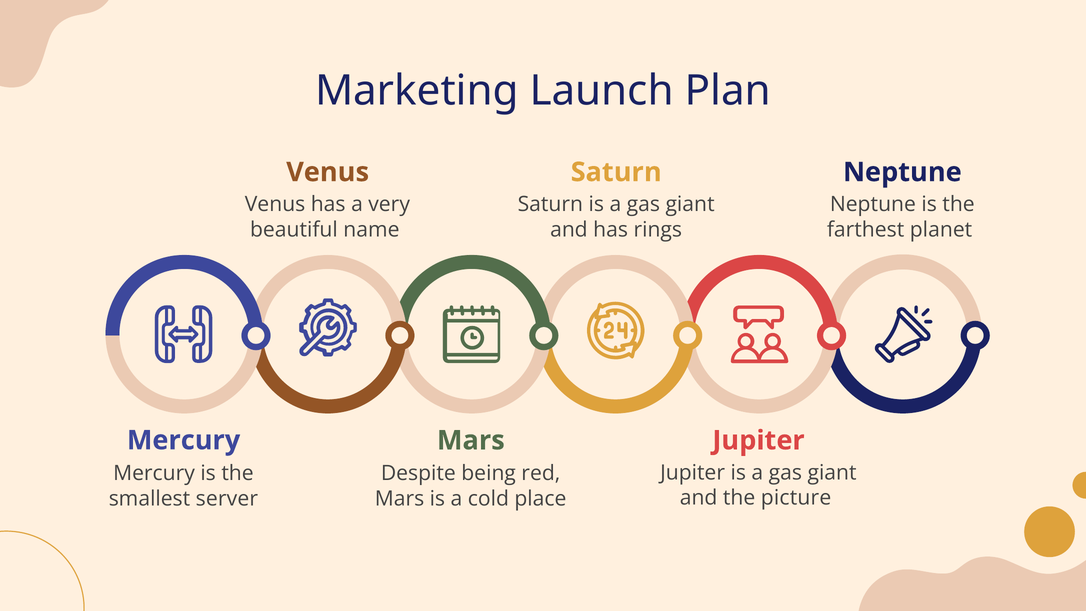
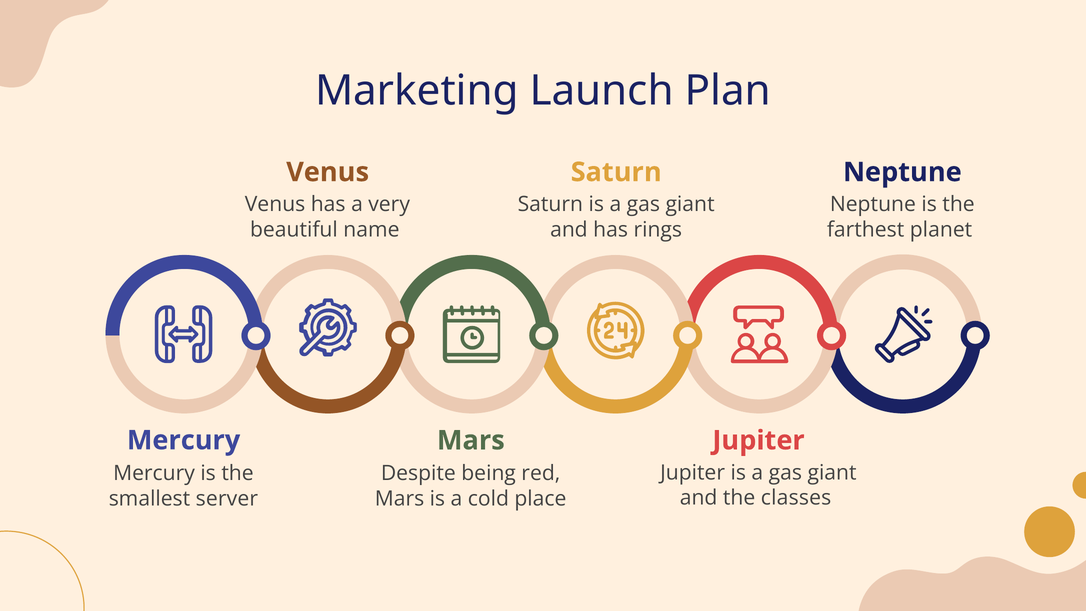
picture: picture -> classes (796, 498)
